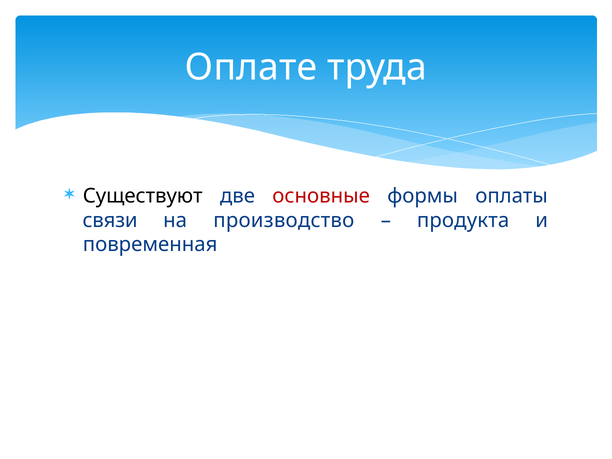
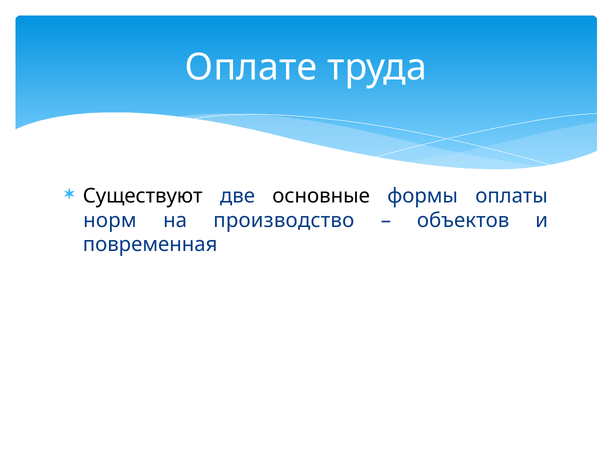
основные colour: red -> black (321, 196)
связи: связи -> норм (110, 220)
продукта: продукта -> объектов (463, 220)
